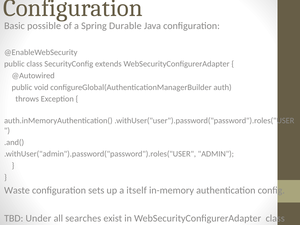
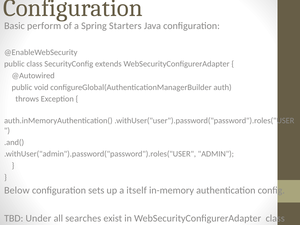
possible: possible -> perform (44, 26)
Durable: Durable -> Starters (125, 26)
Waste: Waste -> Below (17, 190)
